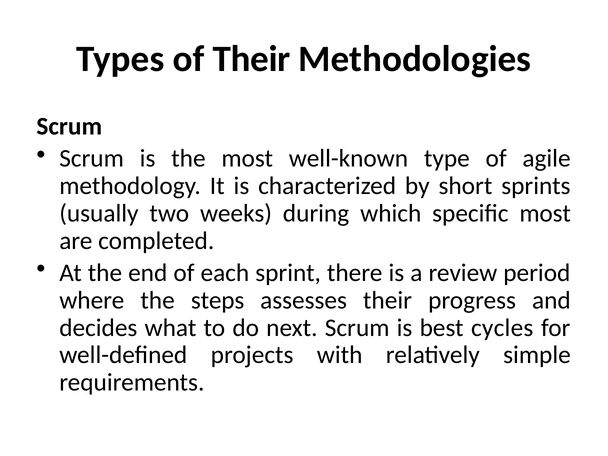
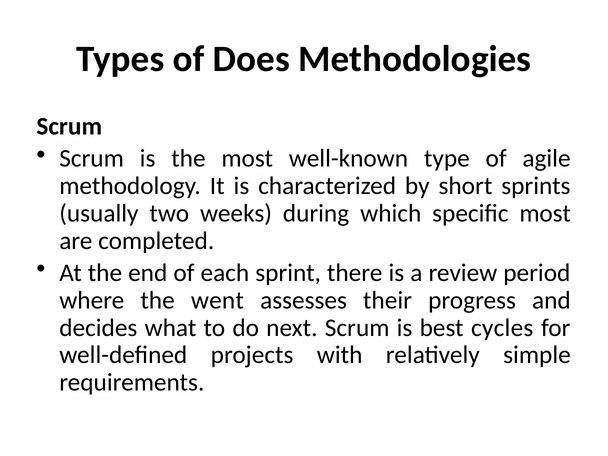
of Their: Their -> Does (251, 59)
steps: steps -> went (217, 300)
